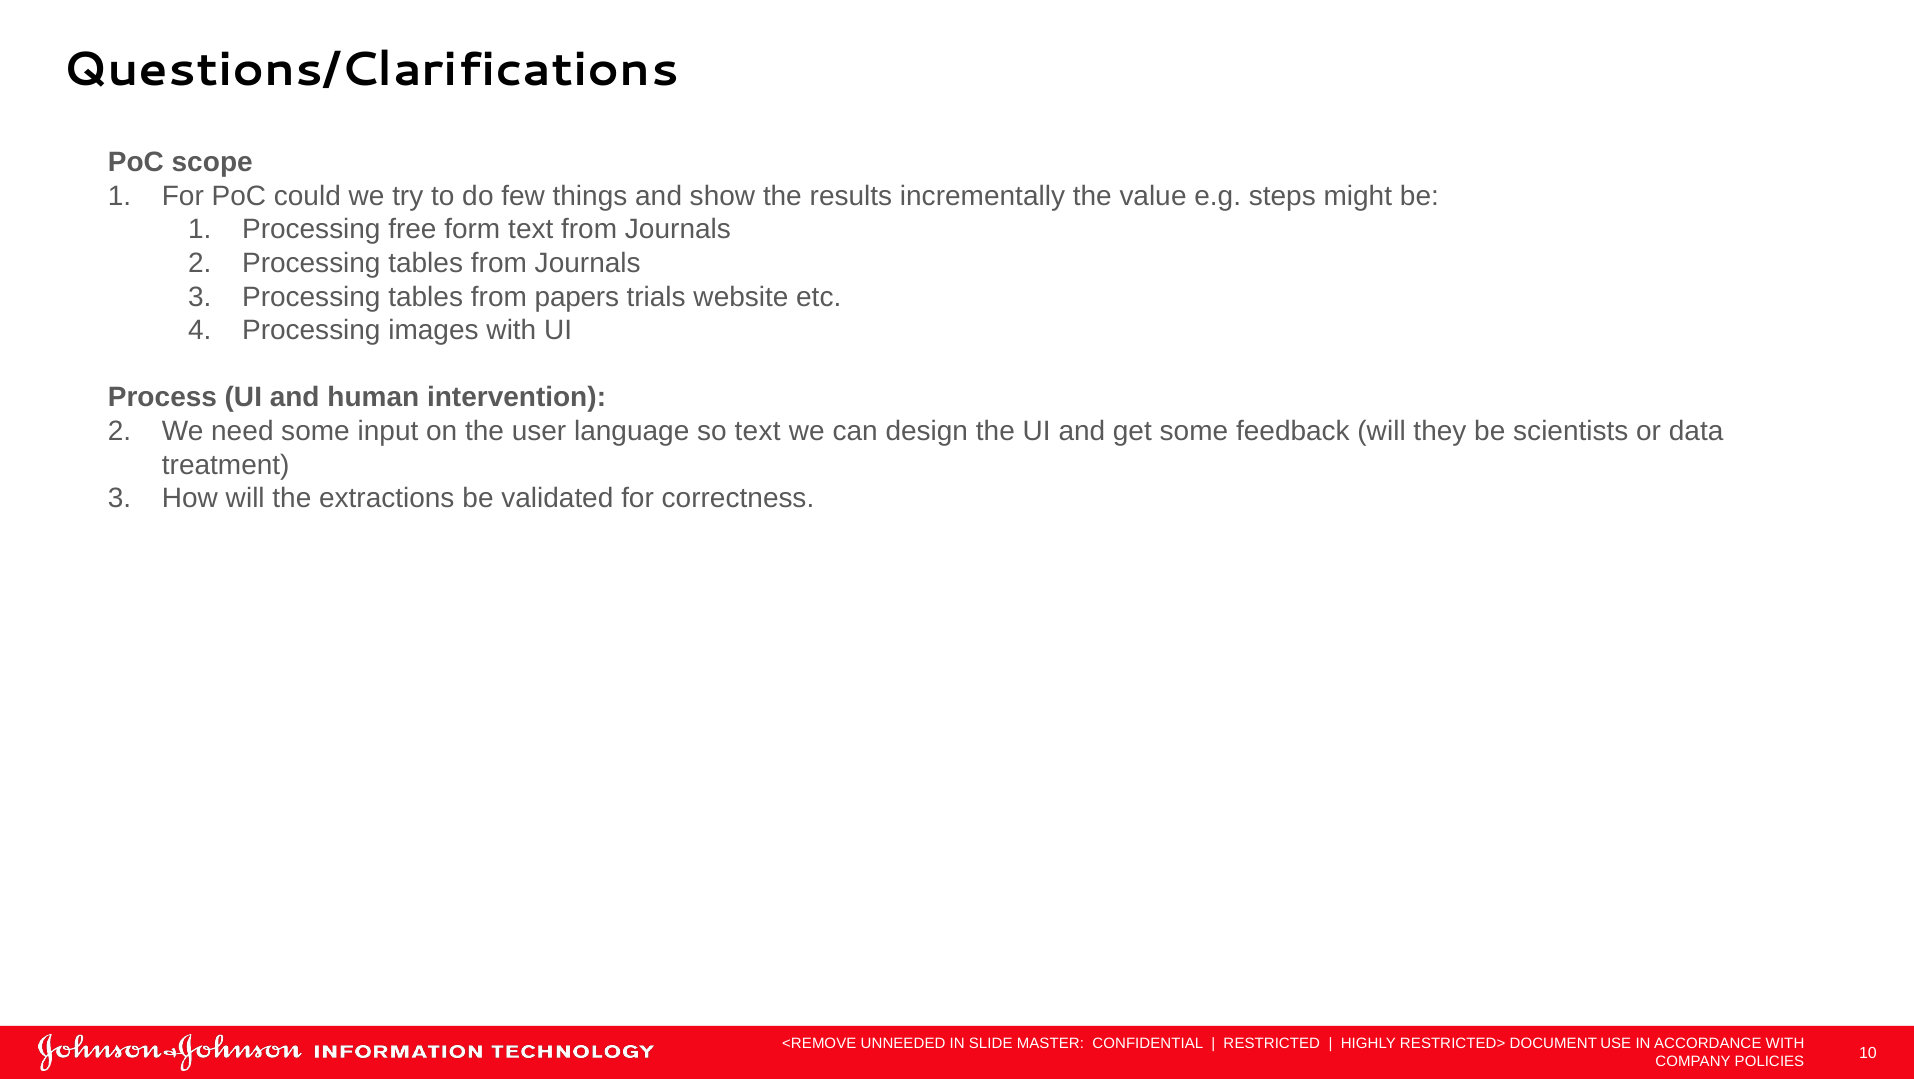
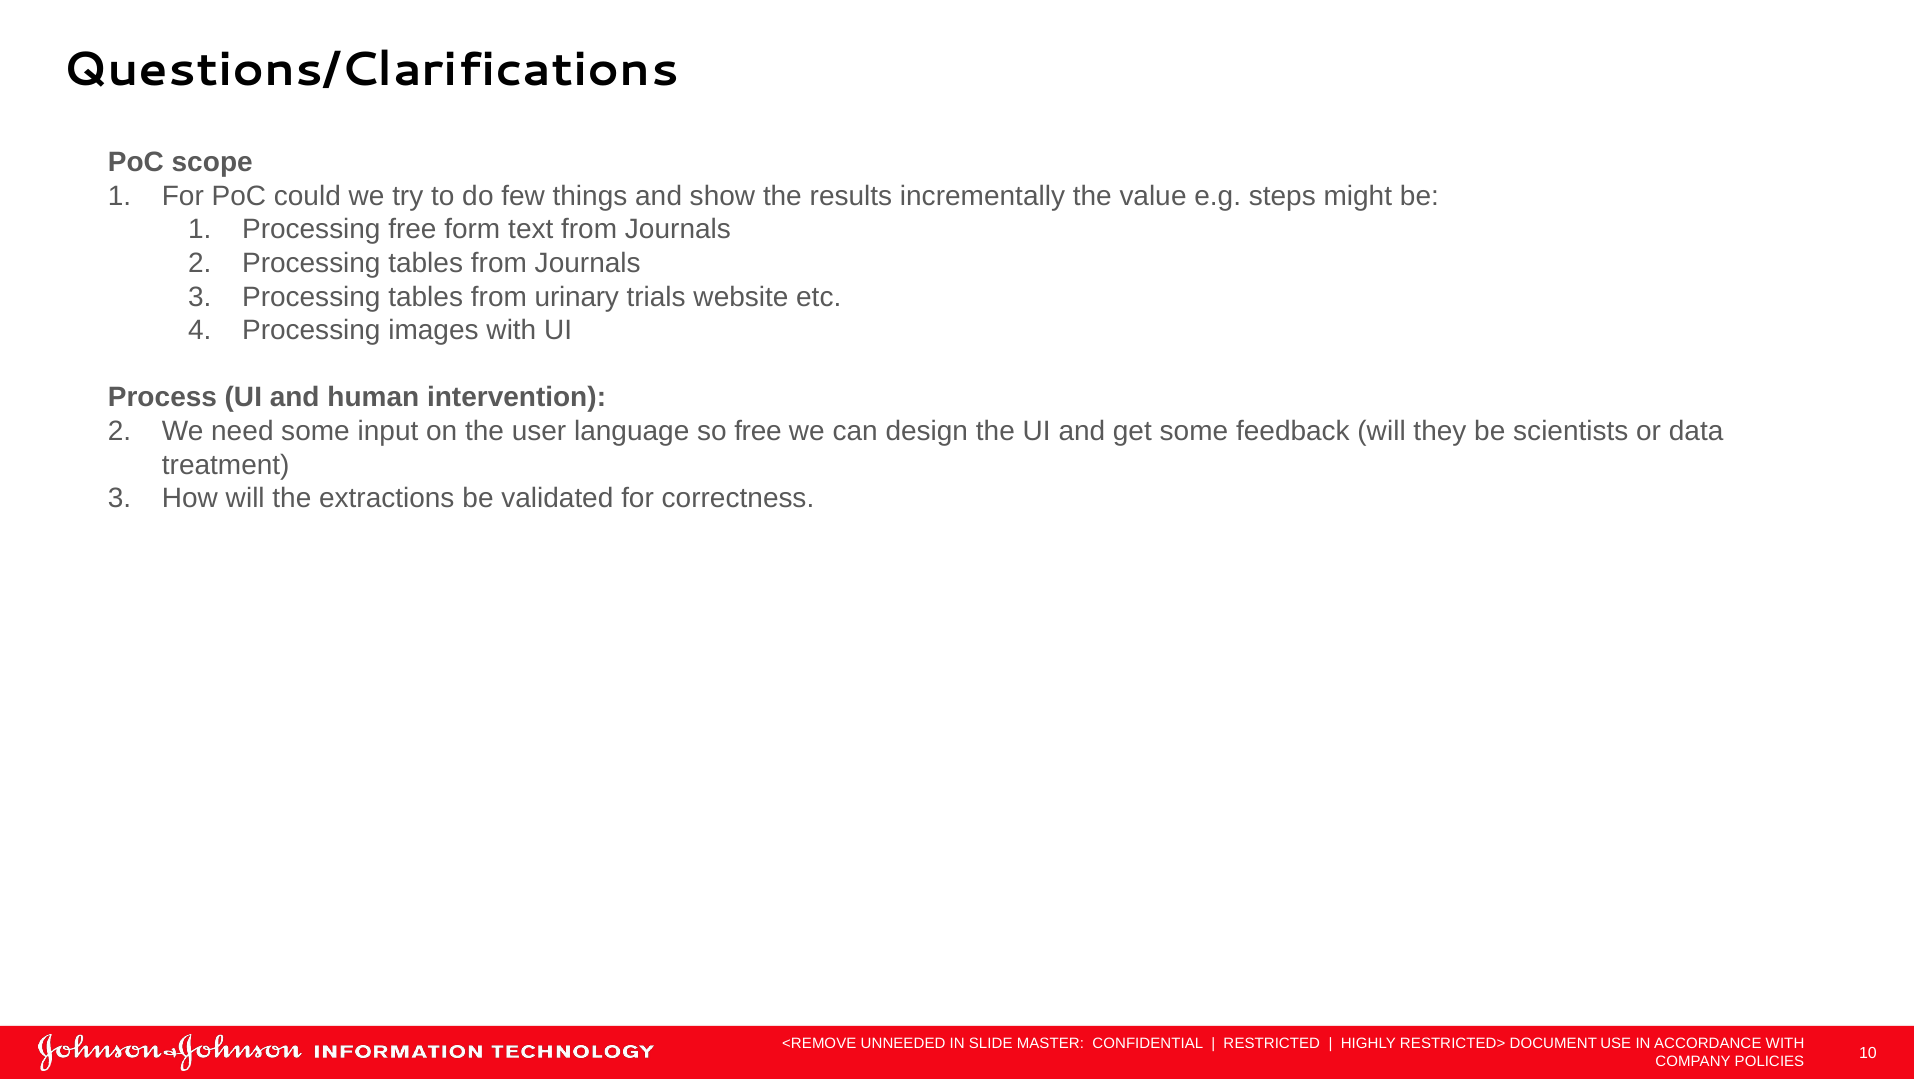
papers: papers -> urinary (577, 297)
so text: text -> free (758, 431)
